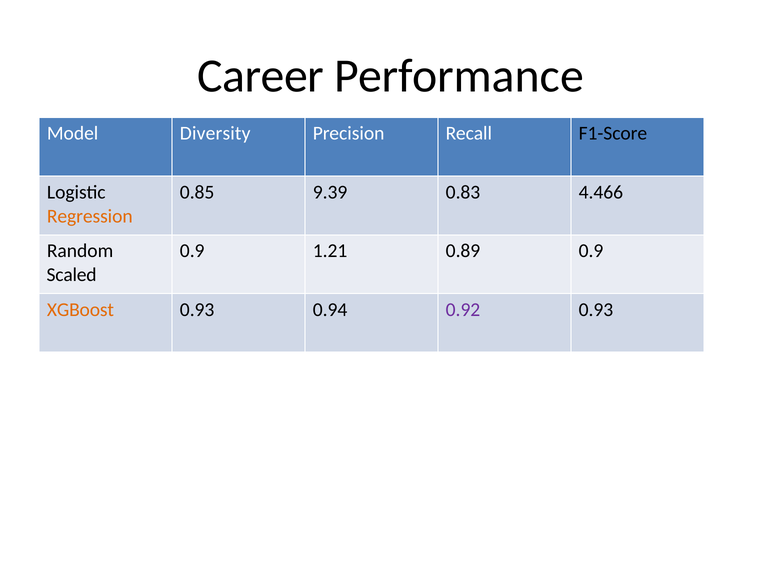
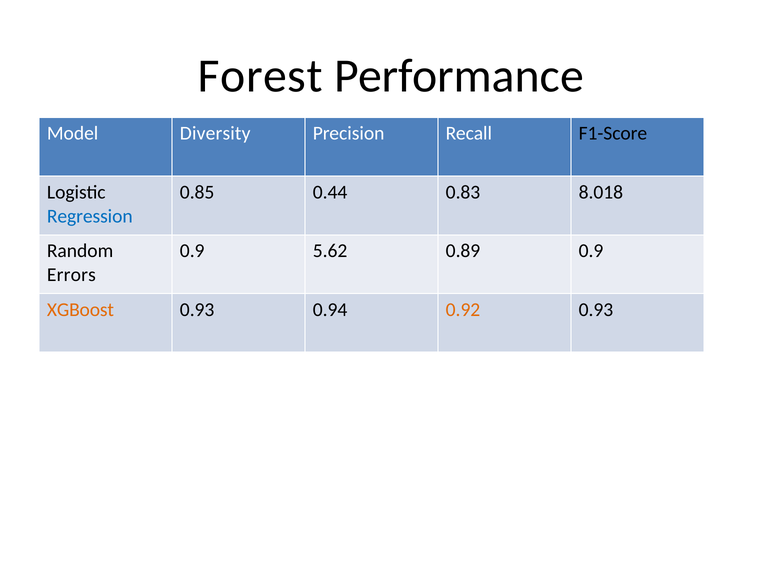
Career: Career -> Forest (260, 76)
9.39: 9.39 -> 0.44 (330, 192)
4.466: 4.466 -> 8.018 (601, 192)
Regression colour: orange -> blue (90, 216)
1.21: 1.21 -> 5.62 (330, 251)
Scaled: Scaled -> Errors (71, 275)
0.92 colour: purple -> orange (463, 309)
